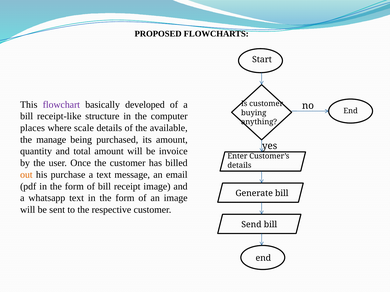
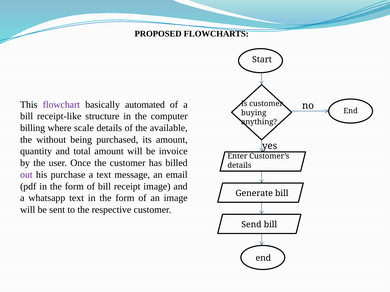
developed: developed -> automated (145, 105)
places: places -> billing (33, 128)
manage: manage -> without (51, 140)
out colour: orange -> purple (26, 175)
